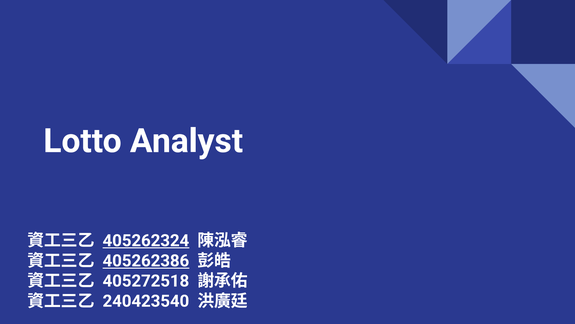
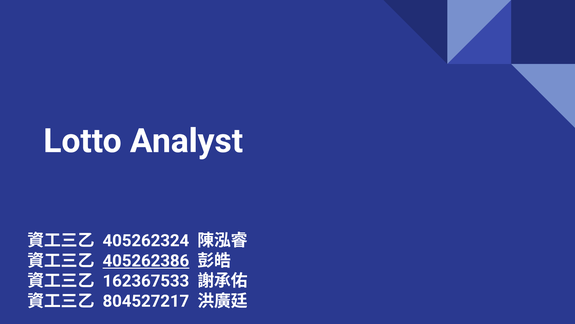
405262324 underline: present -> none (146, 240)
405272518: 405272518 -> 162367533 (146, 281)
240423540: 240423540 -> 804527217 (146, 301)
